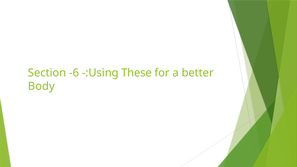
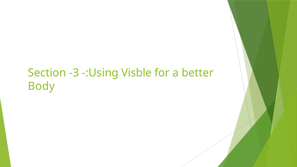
-6: -6 -> -3 (74, 73)
These: These -> Visble (137, 73)
